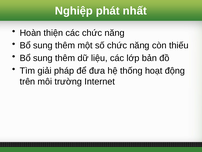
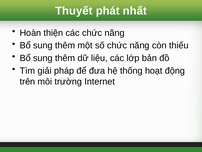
Nghiệp: Nghiệp -> Thuyết (74, 11)
